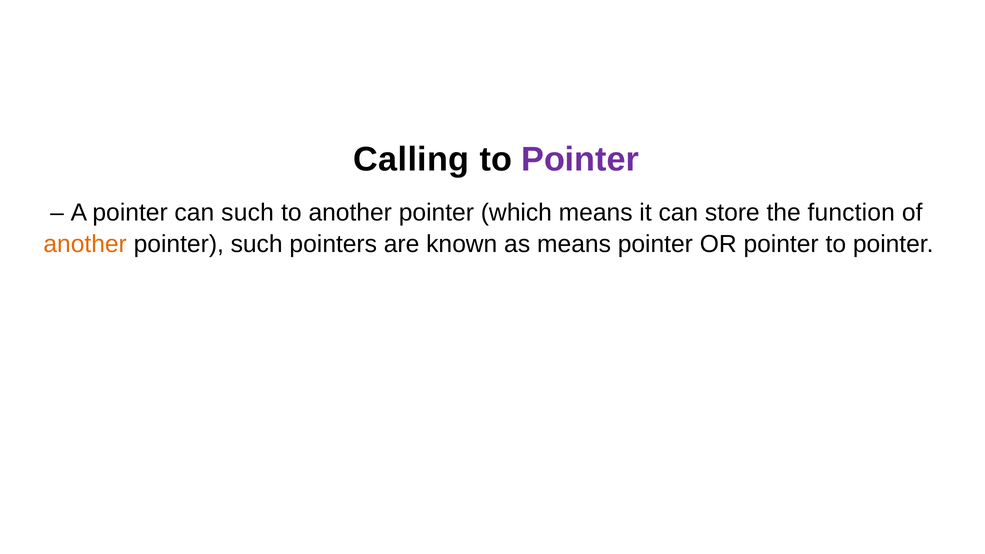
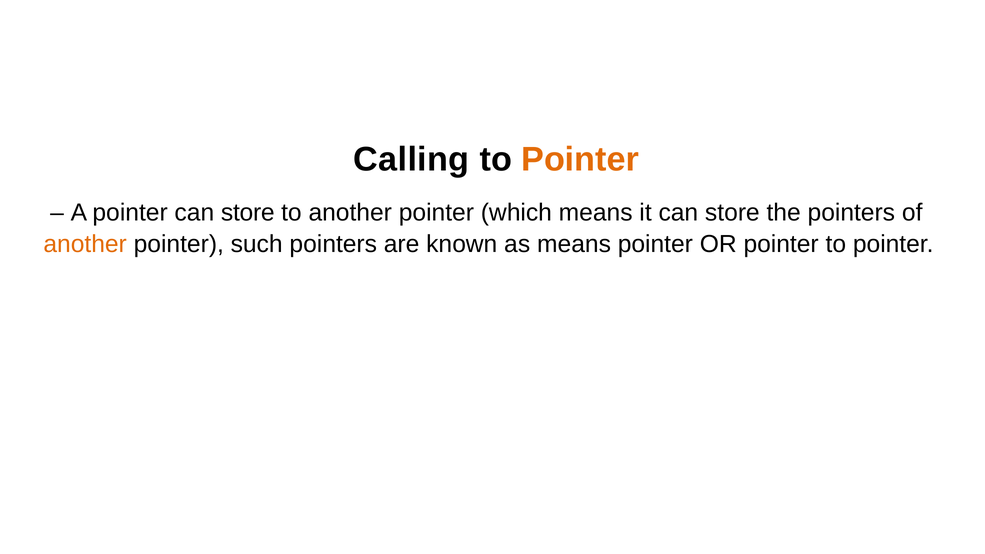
Pointer colour: purple -> orange (580, 159)
pointer can such: such -> store (248, 212)
the function: function -> pointers (851, 212)
